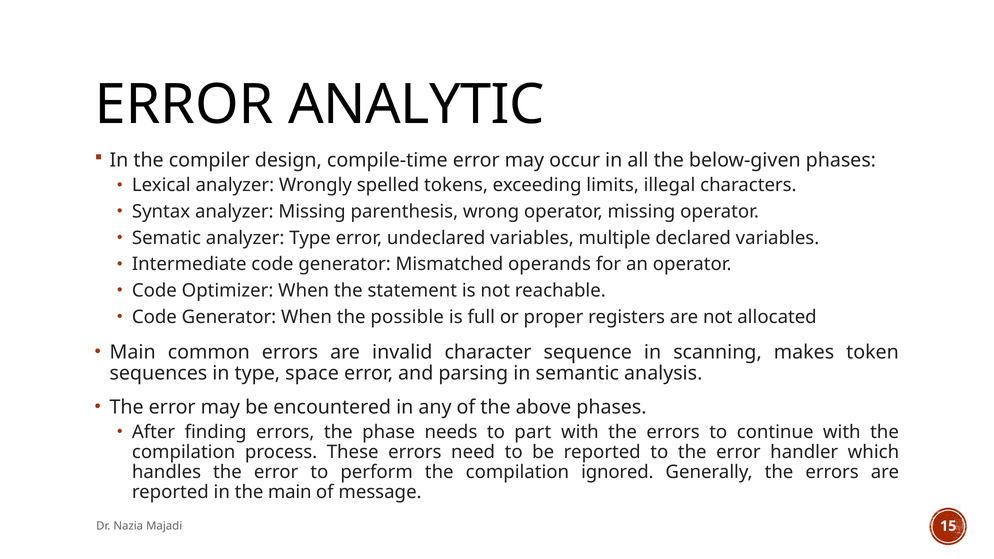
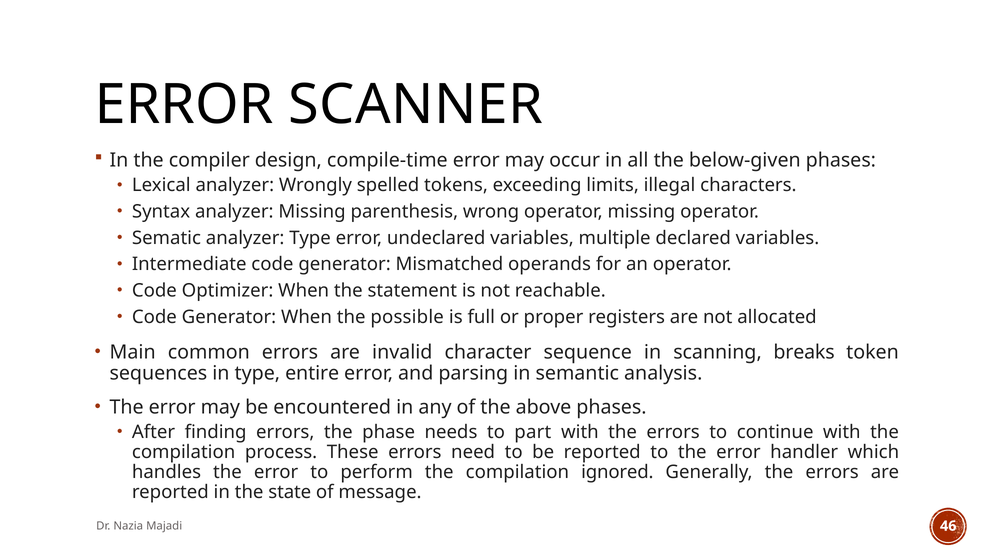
ANALYTIC: ANALYTIC -> SCANNER (416, 105)
makes: makes -> breaks (804, 352)
space: space -> entire (312, 373)
the main: main -> state (290, 492)
15: 15 -> 46 (948, 526)
